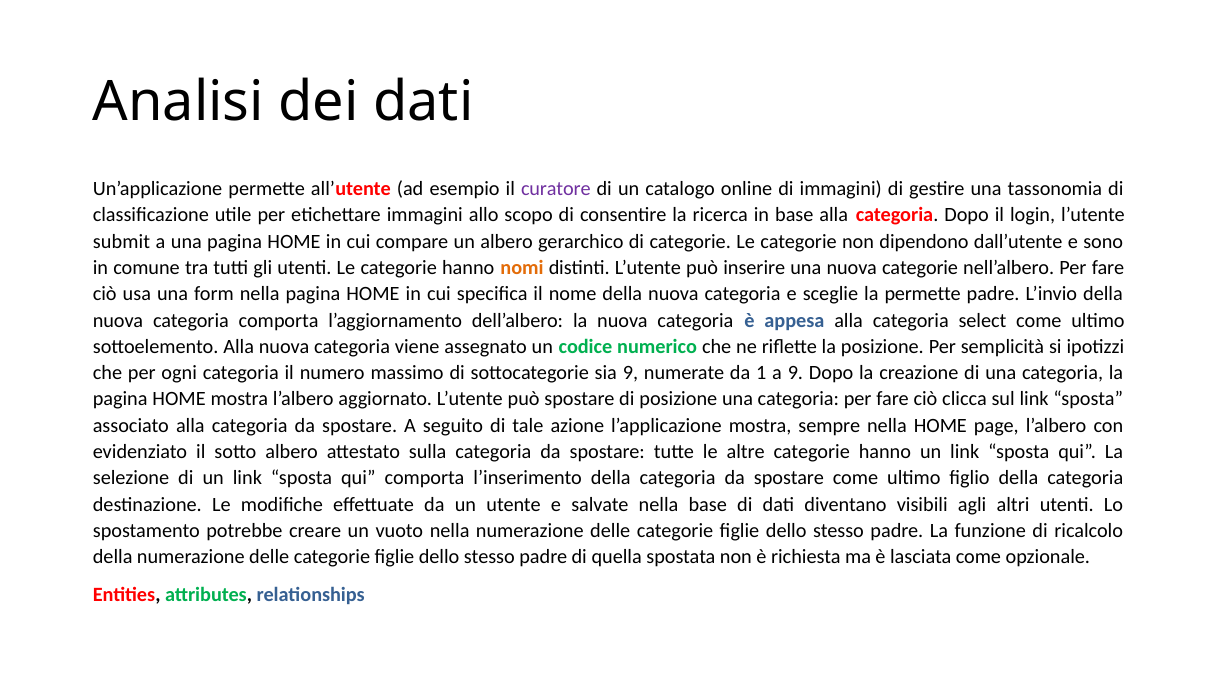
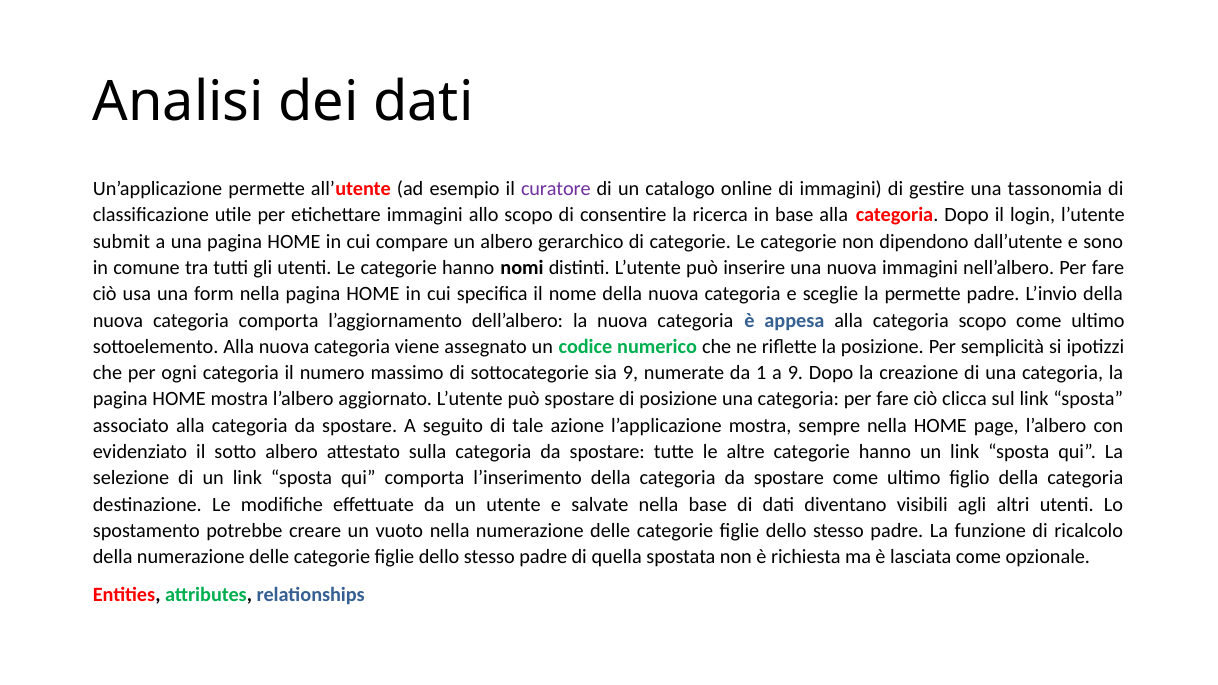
nomi colour: orange -> black (522, 268)
nuova categorie: categorie -> immagini (920, 268)
categoria select: select -> scopo (983, 320)
